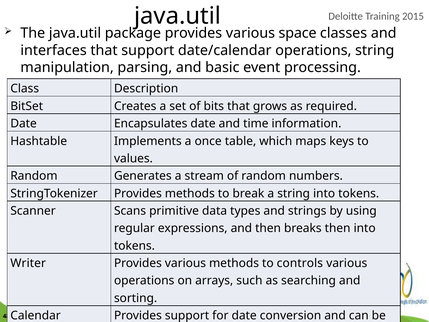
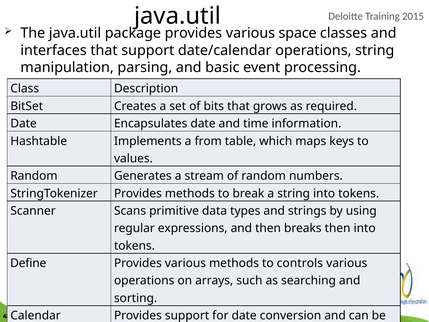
once: once -> from (208, 141)
Writer: Writer -> Define (28, 263)
